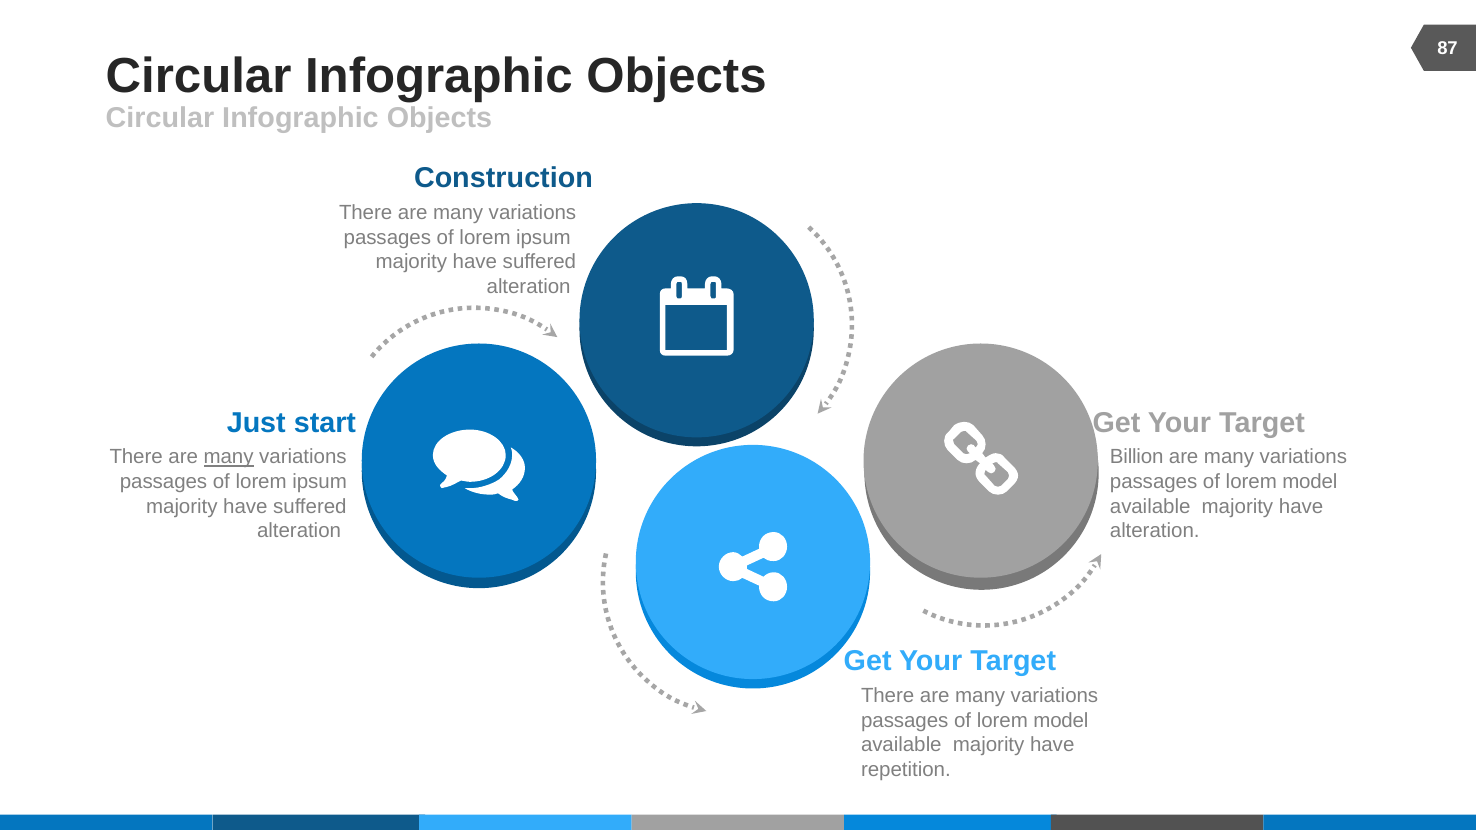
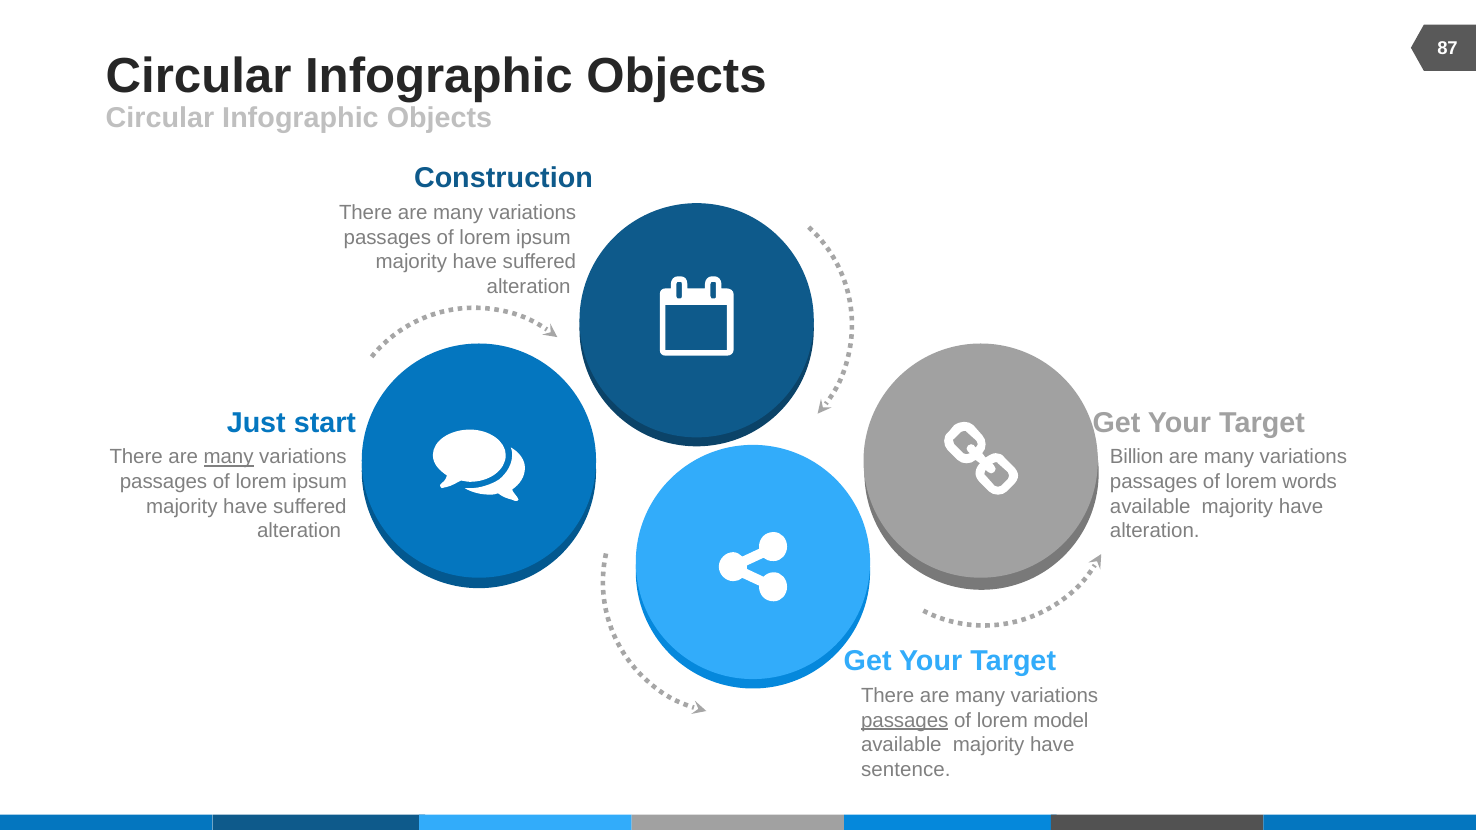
model: model -> words (1310, 482)
passages underline: none -> present (905, 720)
repetition: repetition -> sentence (906, 770)
